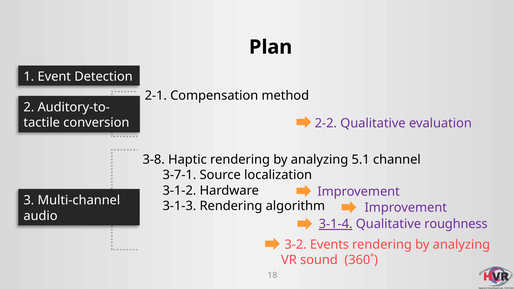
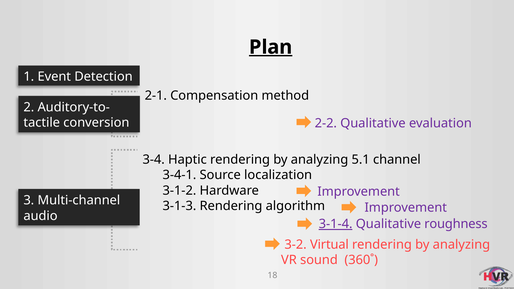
Plan underline: none -> present (271, 47)
3-8: 3-8 -> 3-4 (154, 160)
3-7-1: 3-7-1 -> 3-4-1 (179, 175)
Events: Events -> Virtual (329, 245)
